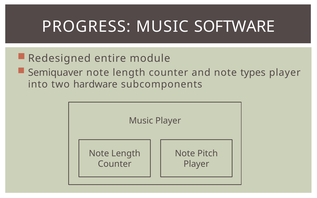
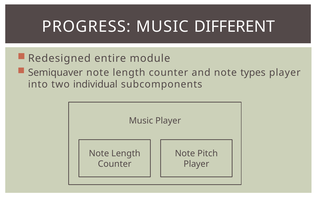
SOFTWARE: SOFTWARE -> DIFFERENT (235, 27)
hardware: hardware -> individual (95, 84)
